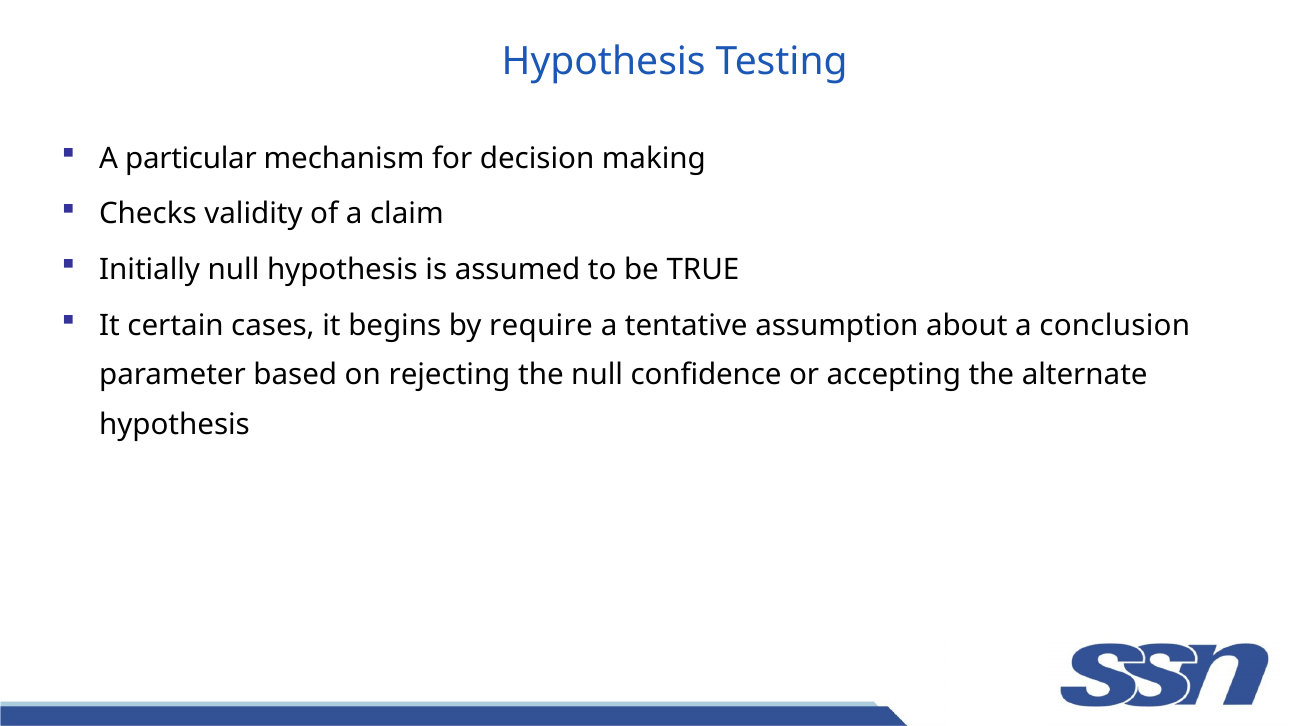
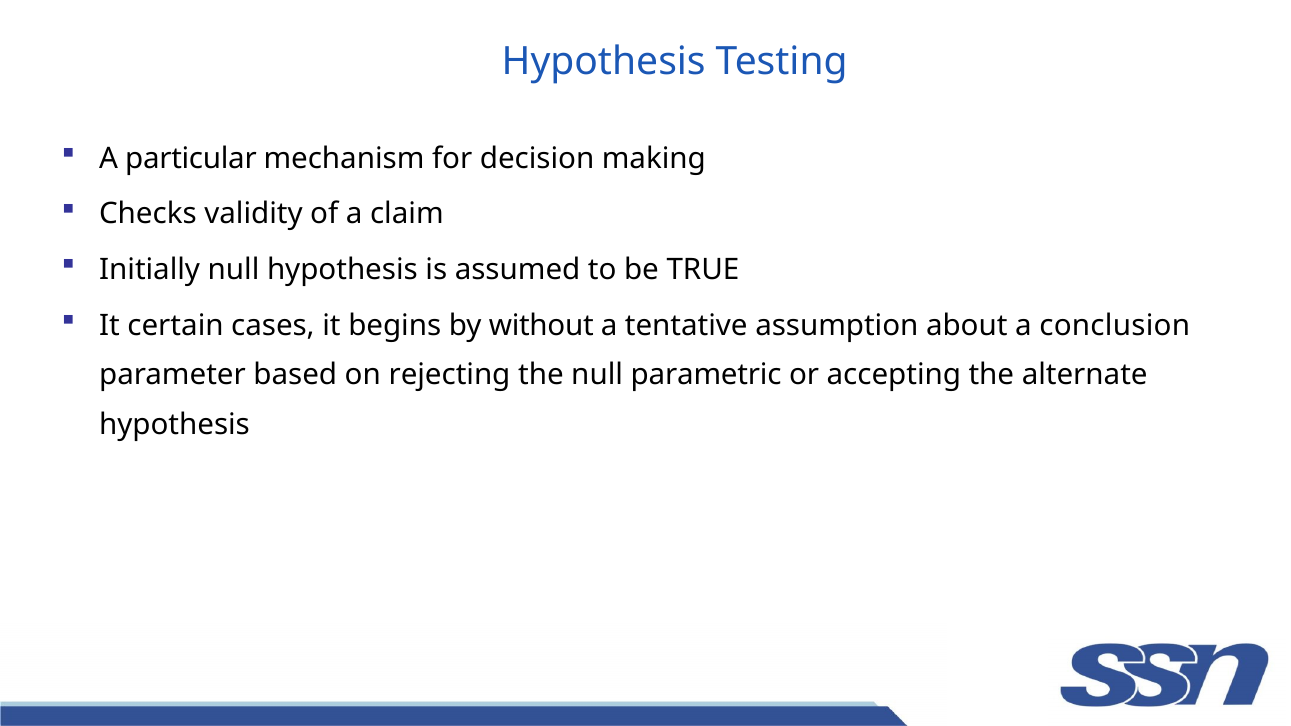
require: require -> without (541, 325)
confidence: confidence -> parametric (706, 375)
